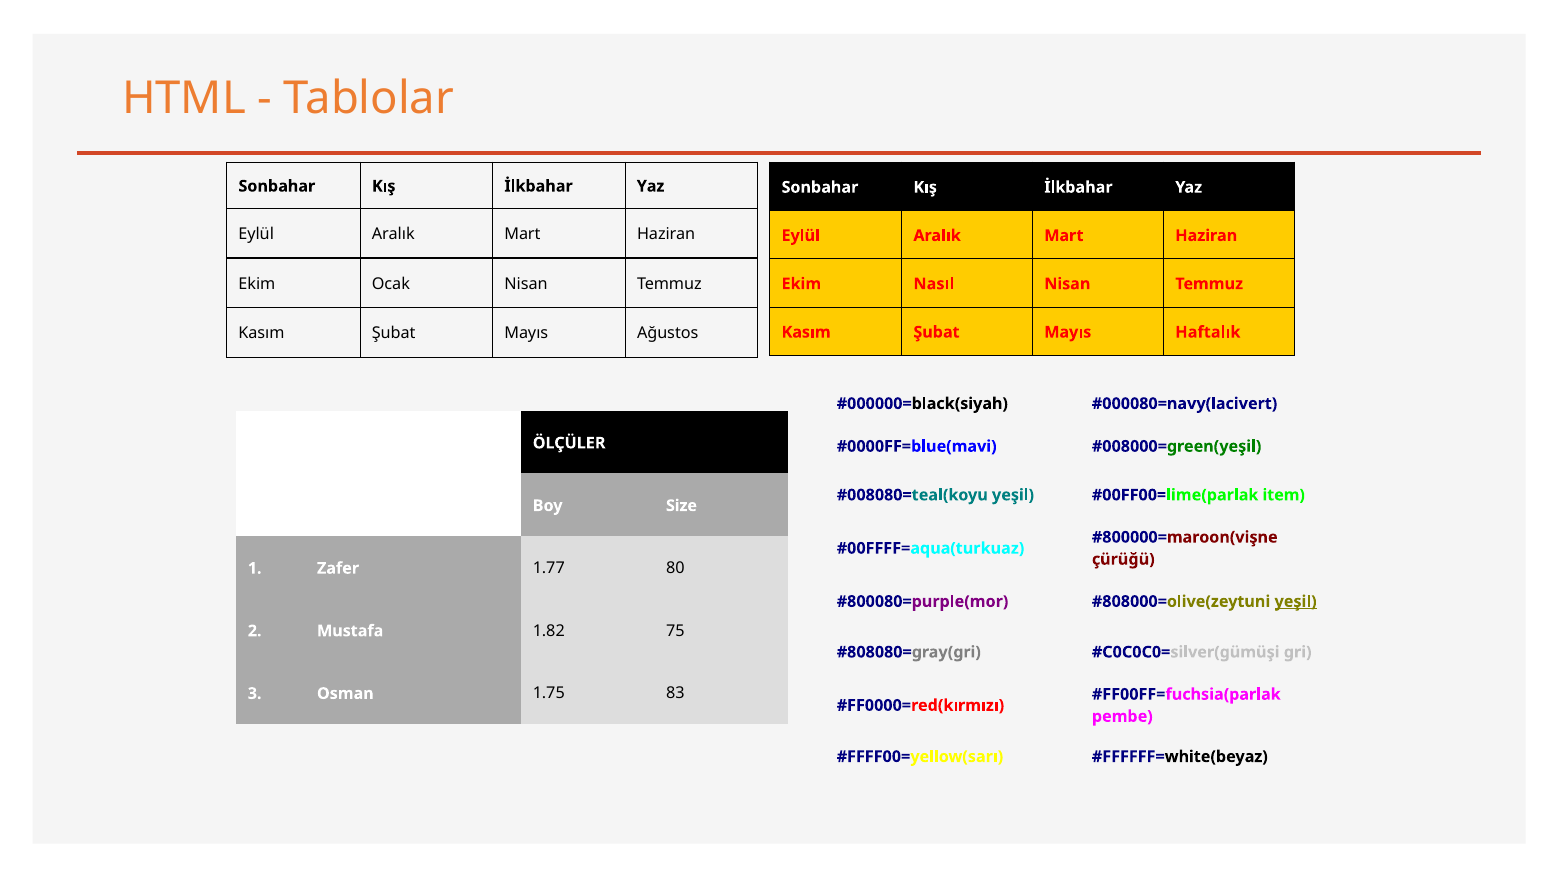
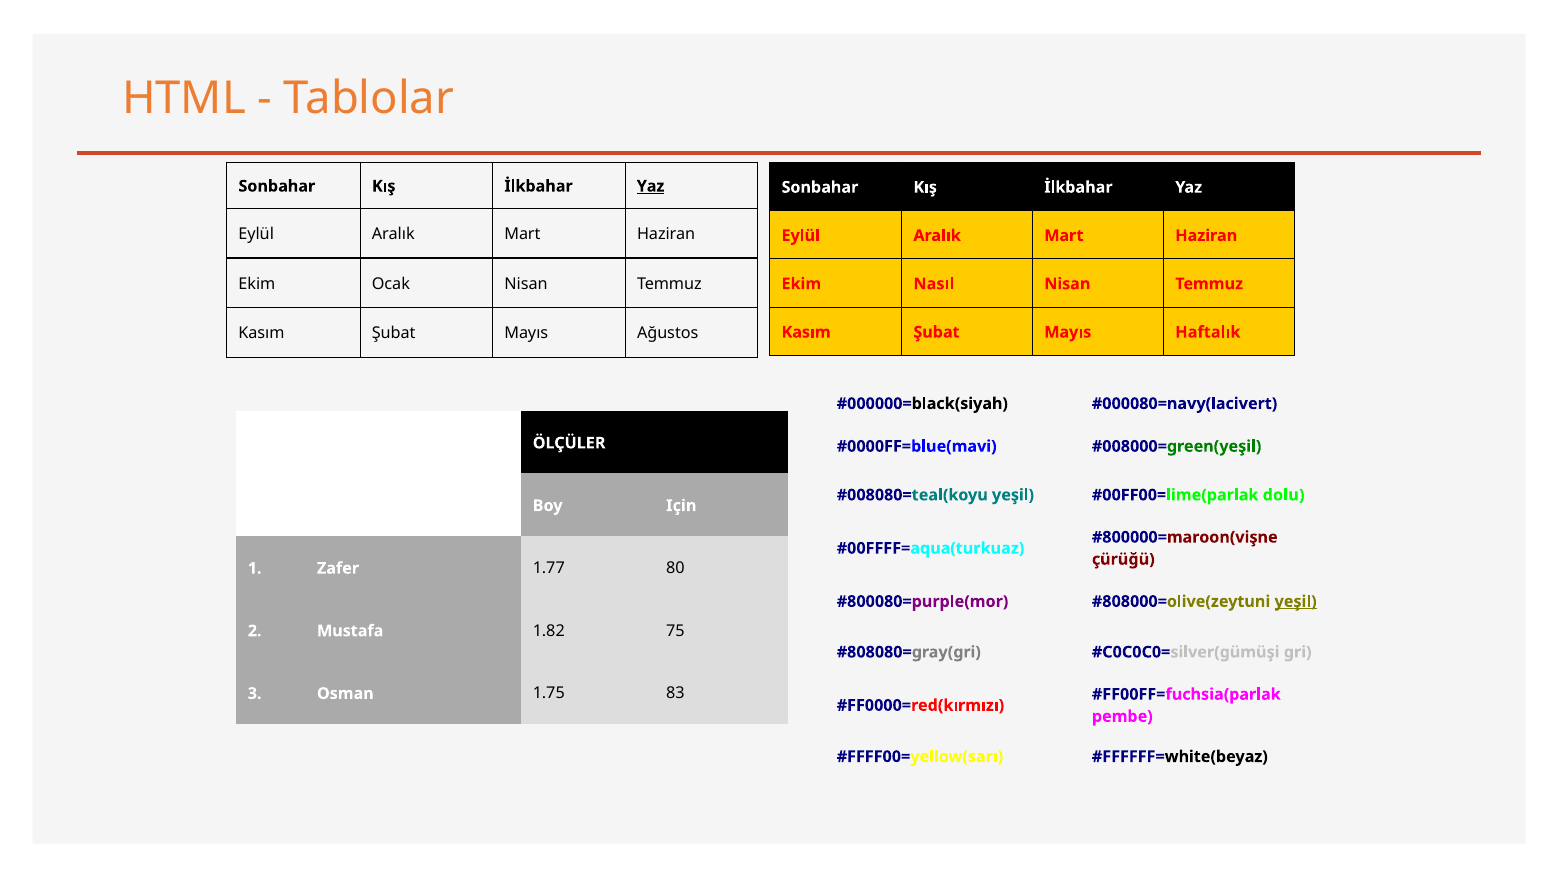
Yaz underline: none -> present (651, 186)
item: item -> dolu (1284, 495)
Size: Size -> Için (681, 505)
